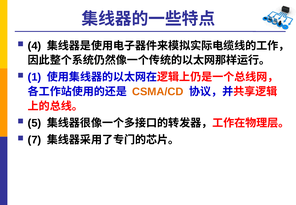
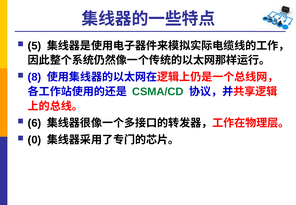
4: 4 -> 5 (35, 46)
1: 1 -> 8 (35, 77)
CSMA/CD colour: orange -> green (158, 92)
5: 5 -> 6 (35, 123)
7: 7 -> 0 (35, 140)
